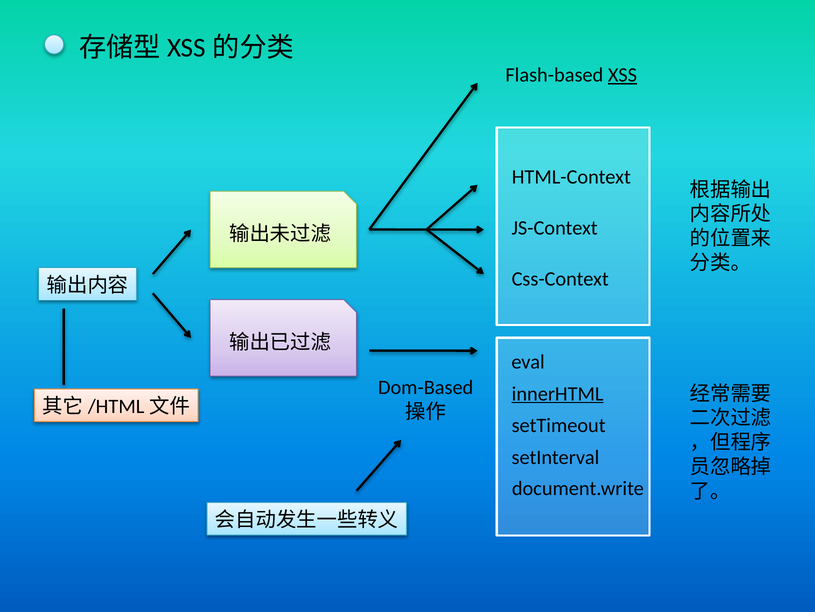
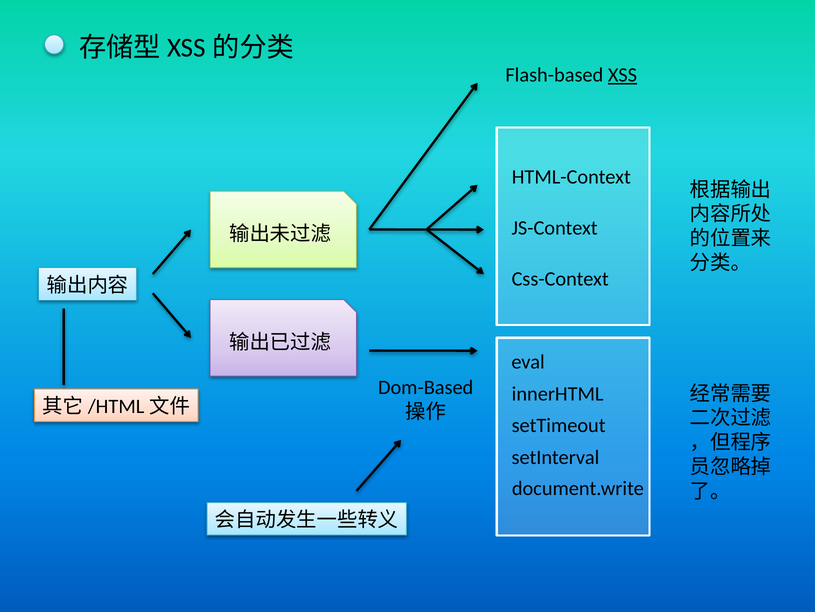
innerHTML underline: present -> none (558, 393)
